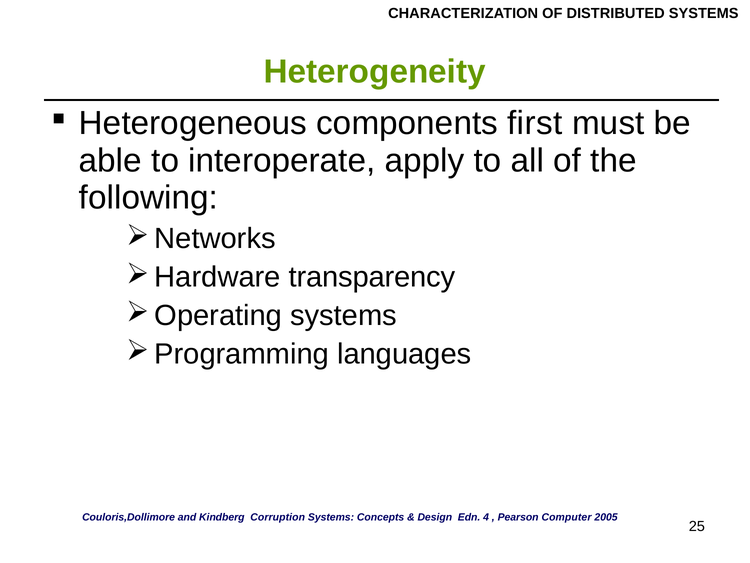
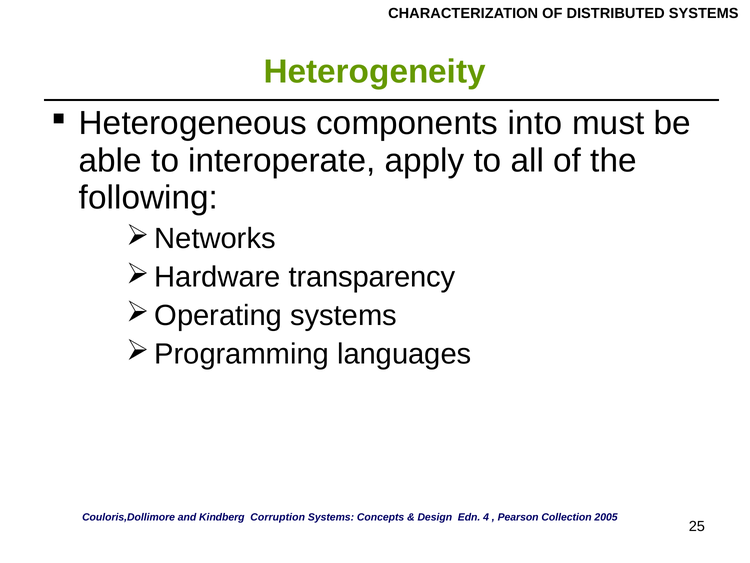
first: first -> into (535, 123)
Computer: Computer -> Collection (567, 517)
